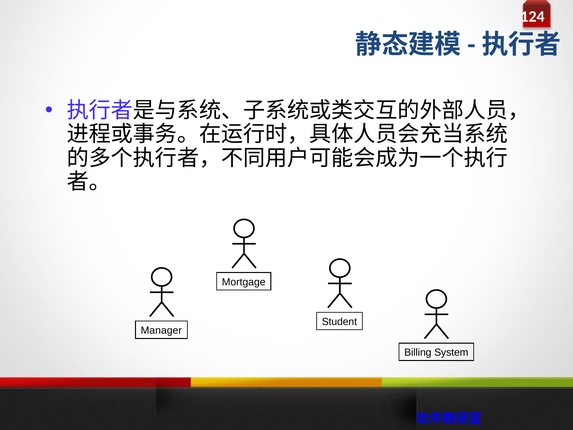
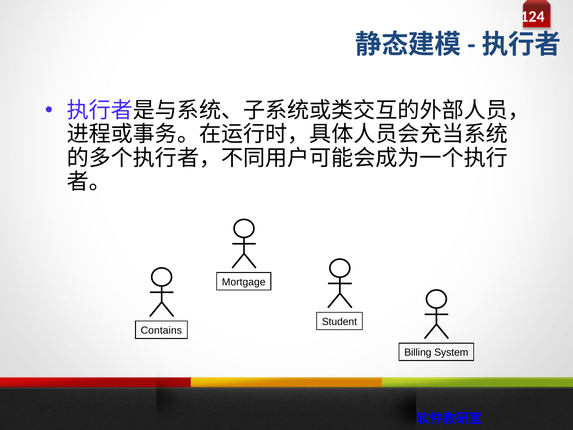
Manager: Manager -> Contains (161, 330)
